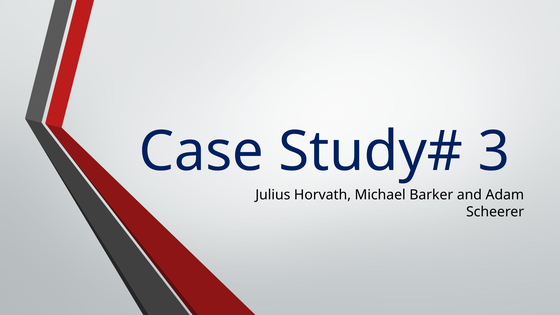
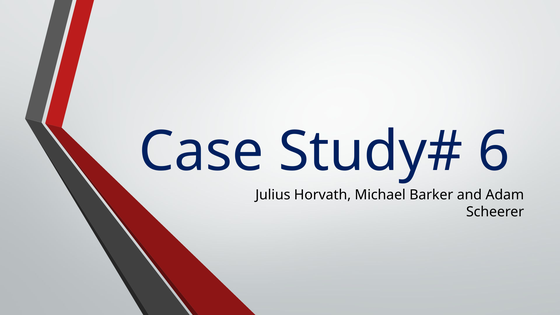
3: 3 -> 6 (494, 152)
